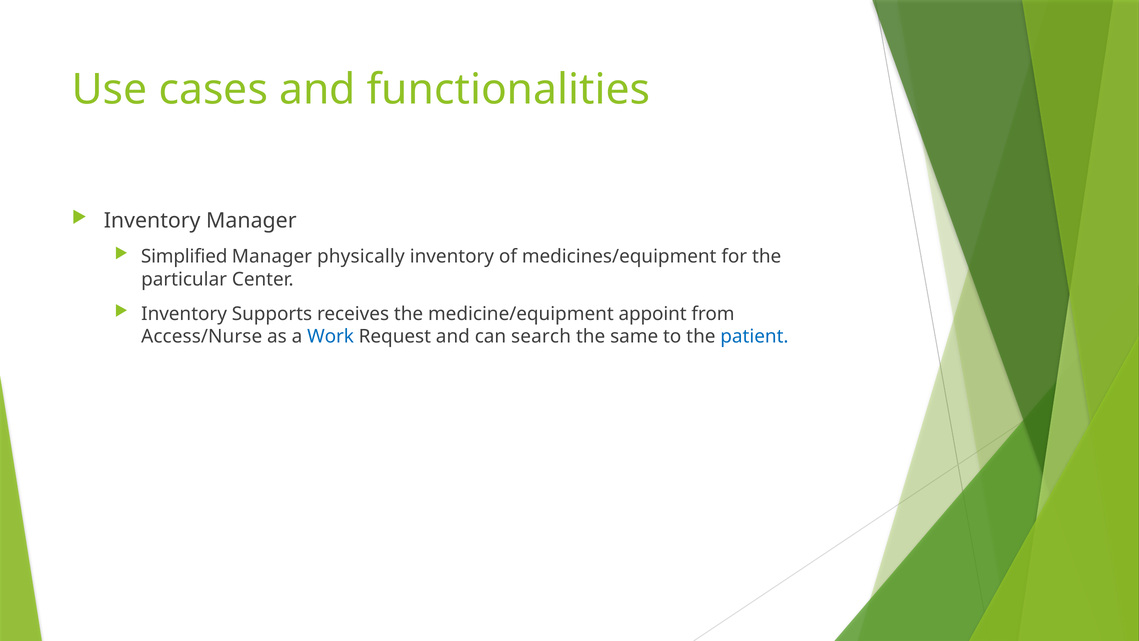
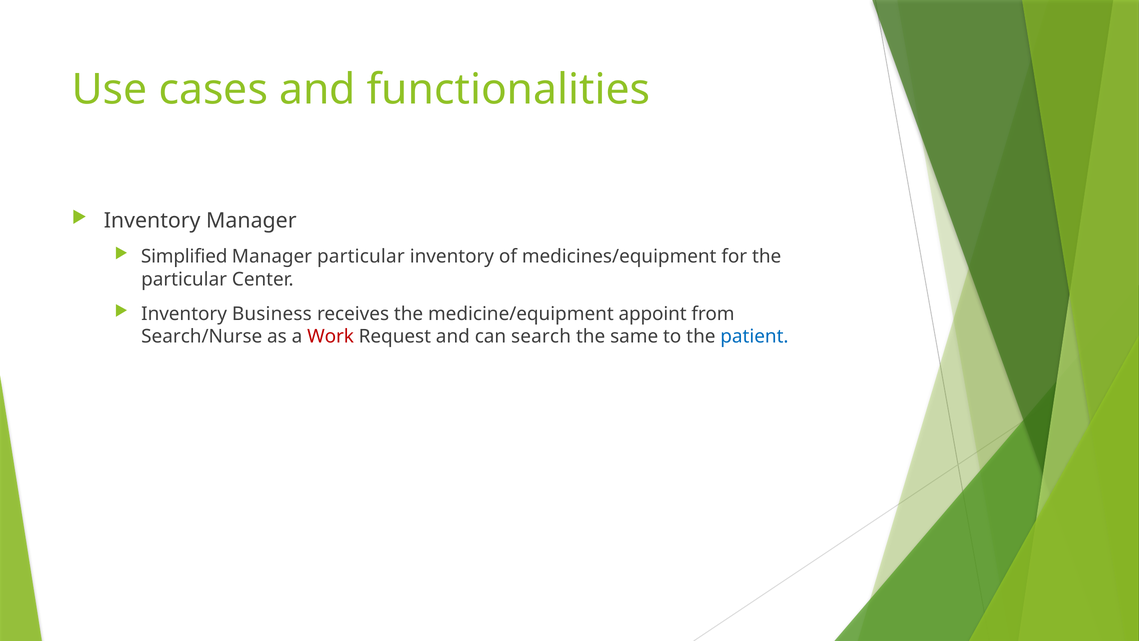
Manager physically: physically -> particular (361, 256)
Supports: Supports -> Business (272, 314)
Access/Nurse: Access/Nurse -> Search/Nurse (202, 337)
Work colour: blue -> red (331, 337)
